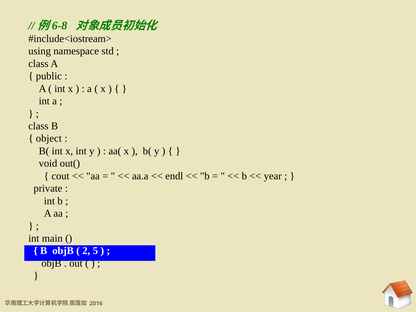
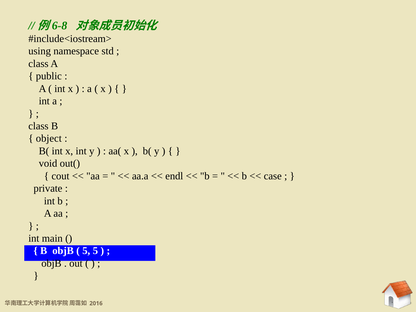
year: year -> case (273, 176)
2: 2 -> 5 (86, 251)
